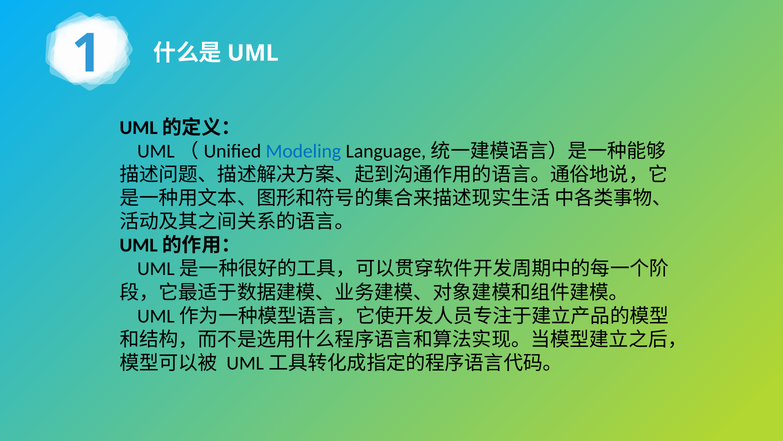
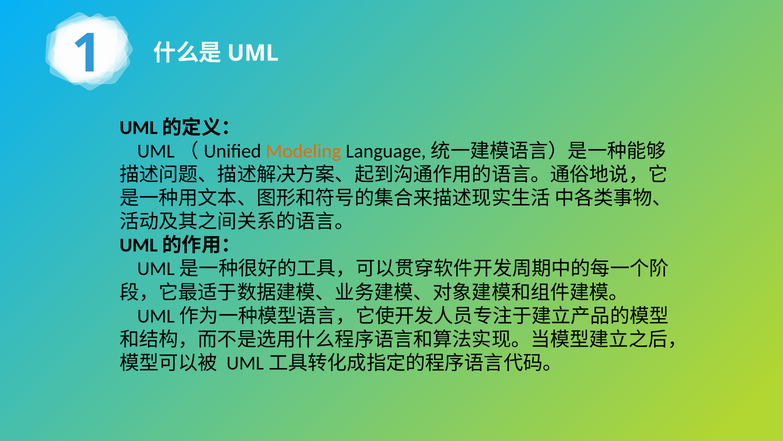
Modeling colour: blue -> orange (303, 151)
